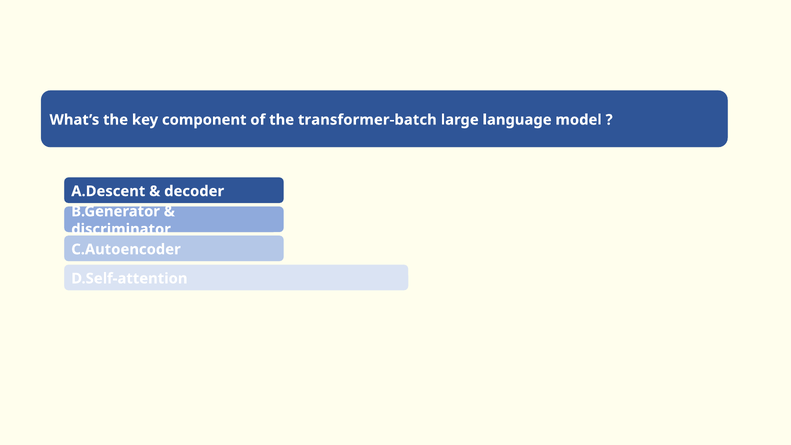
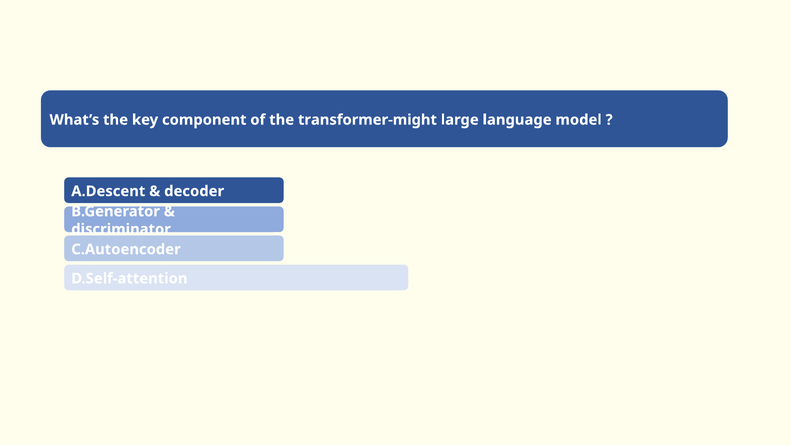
transformer-batch: transformer-batch -> transformer-might (367, 120)
